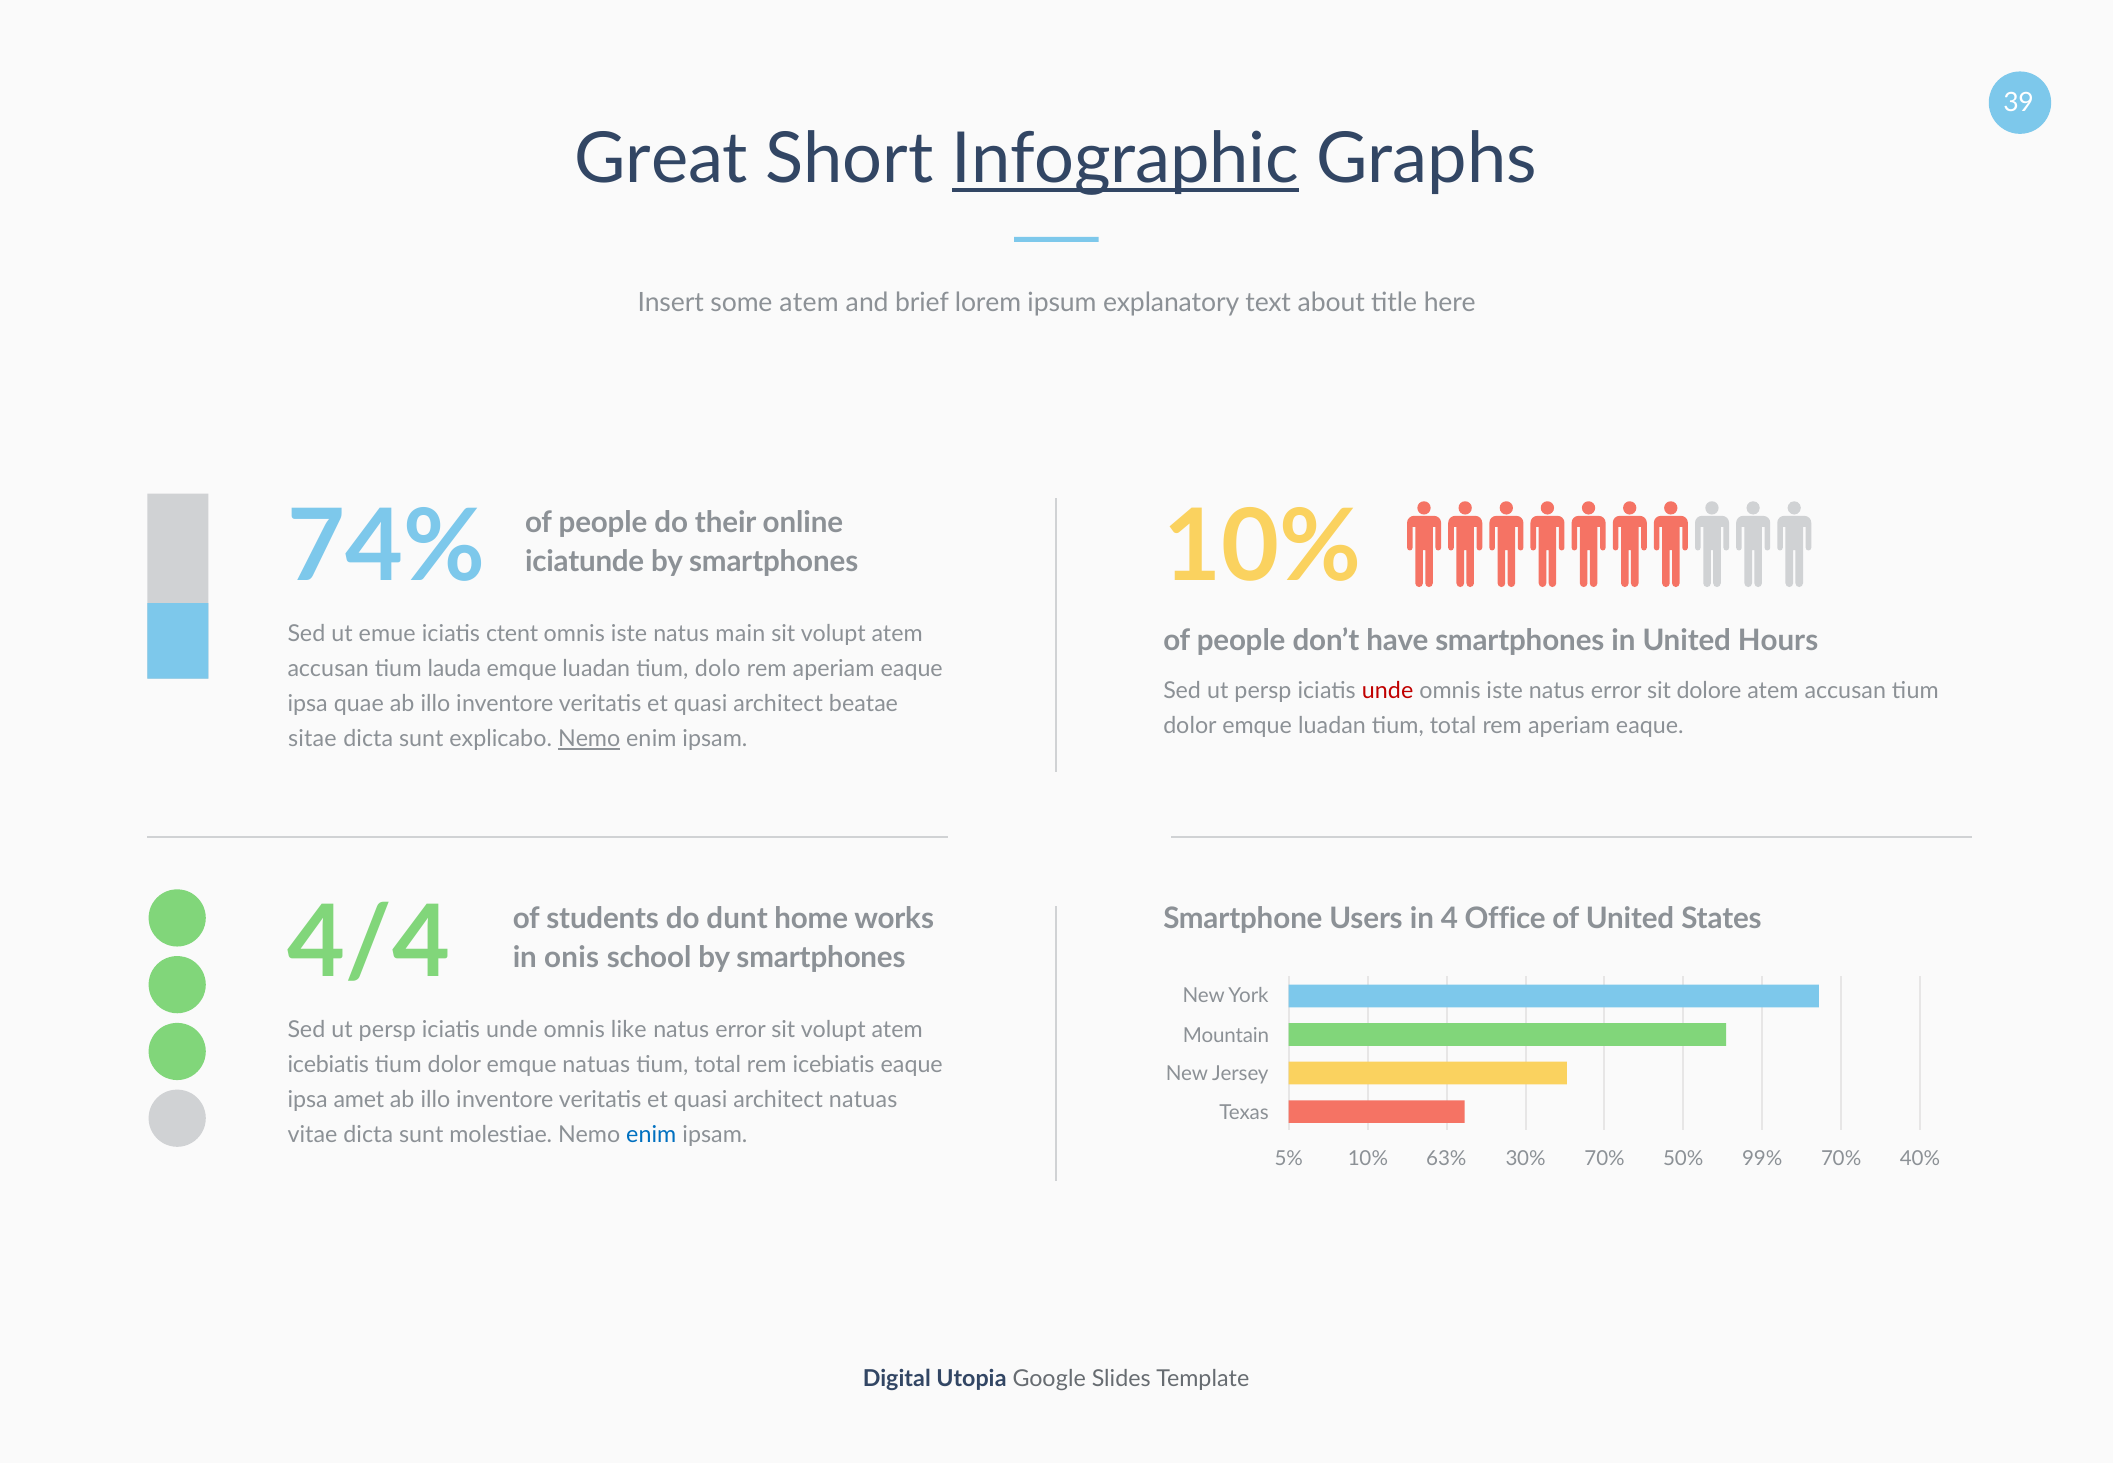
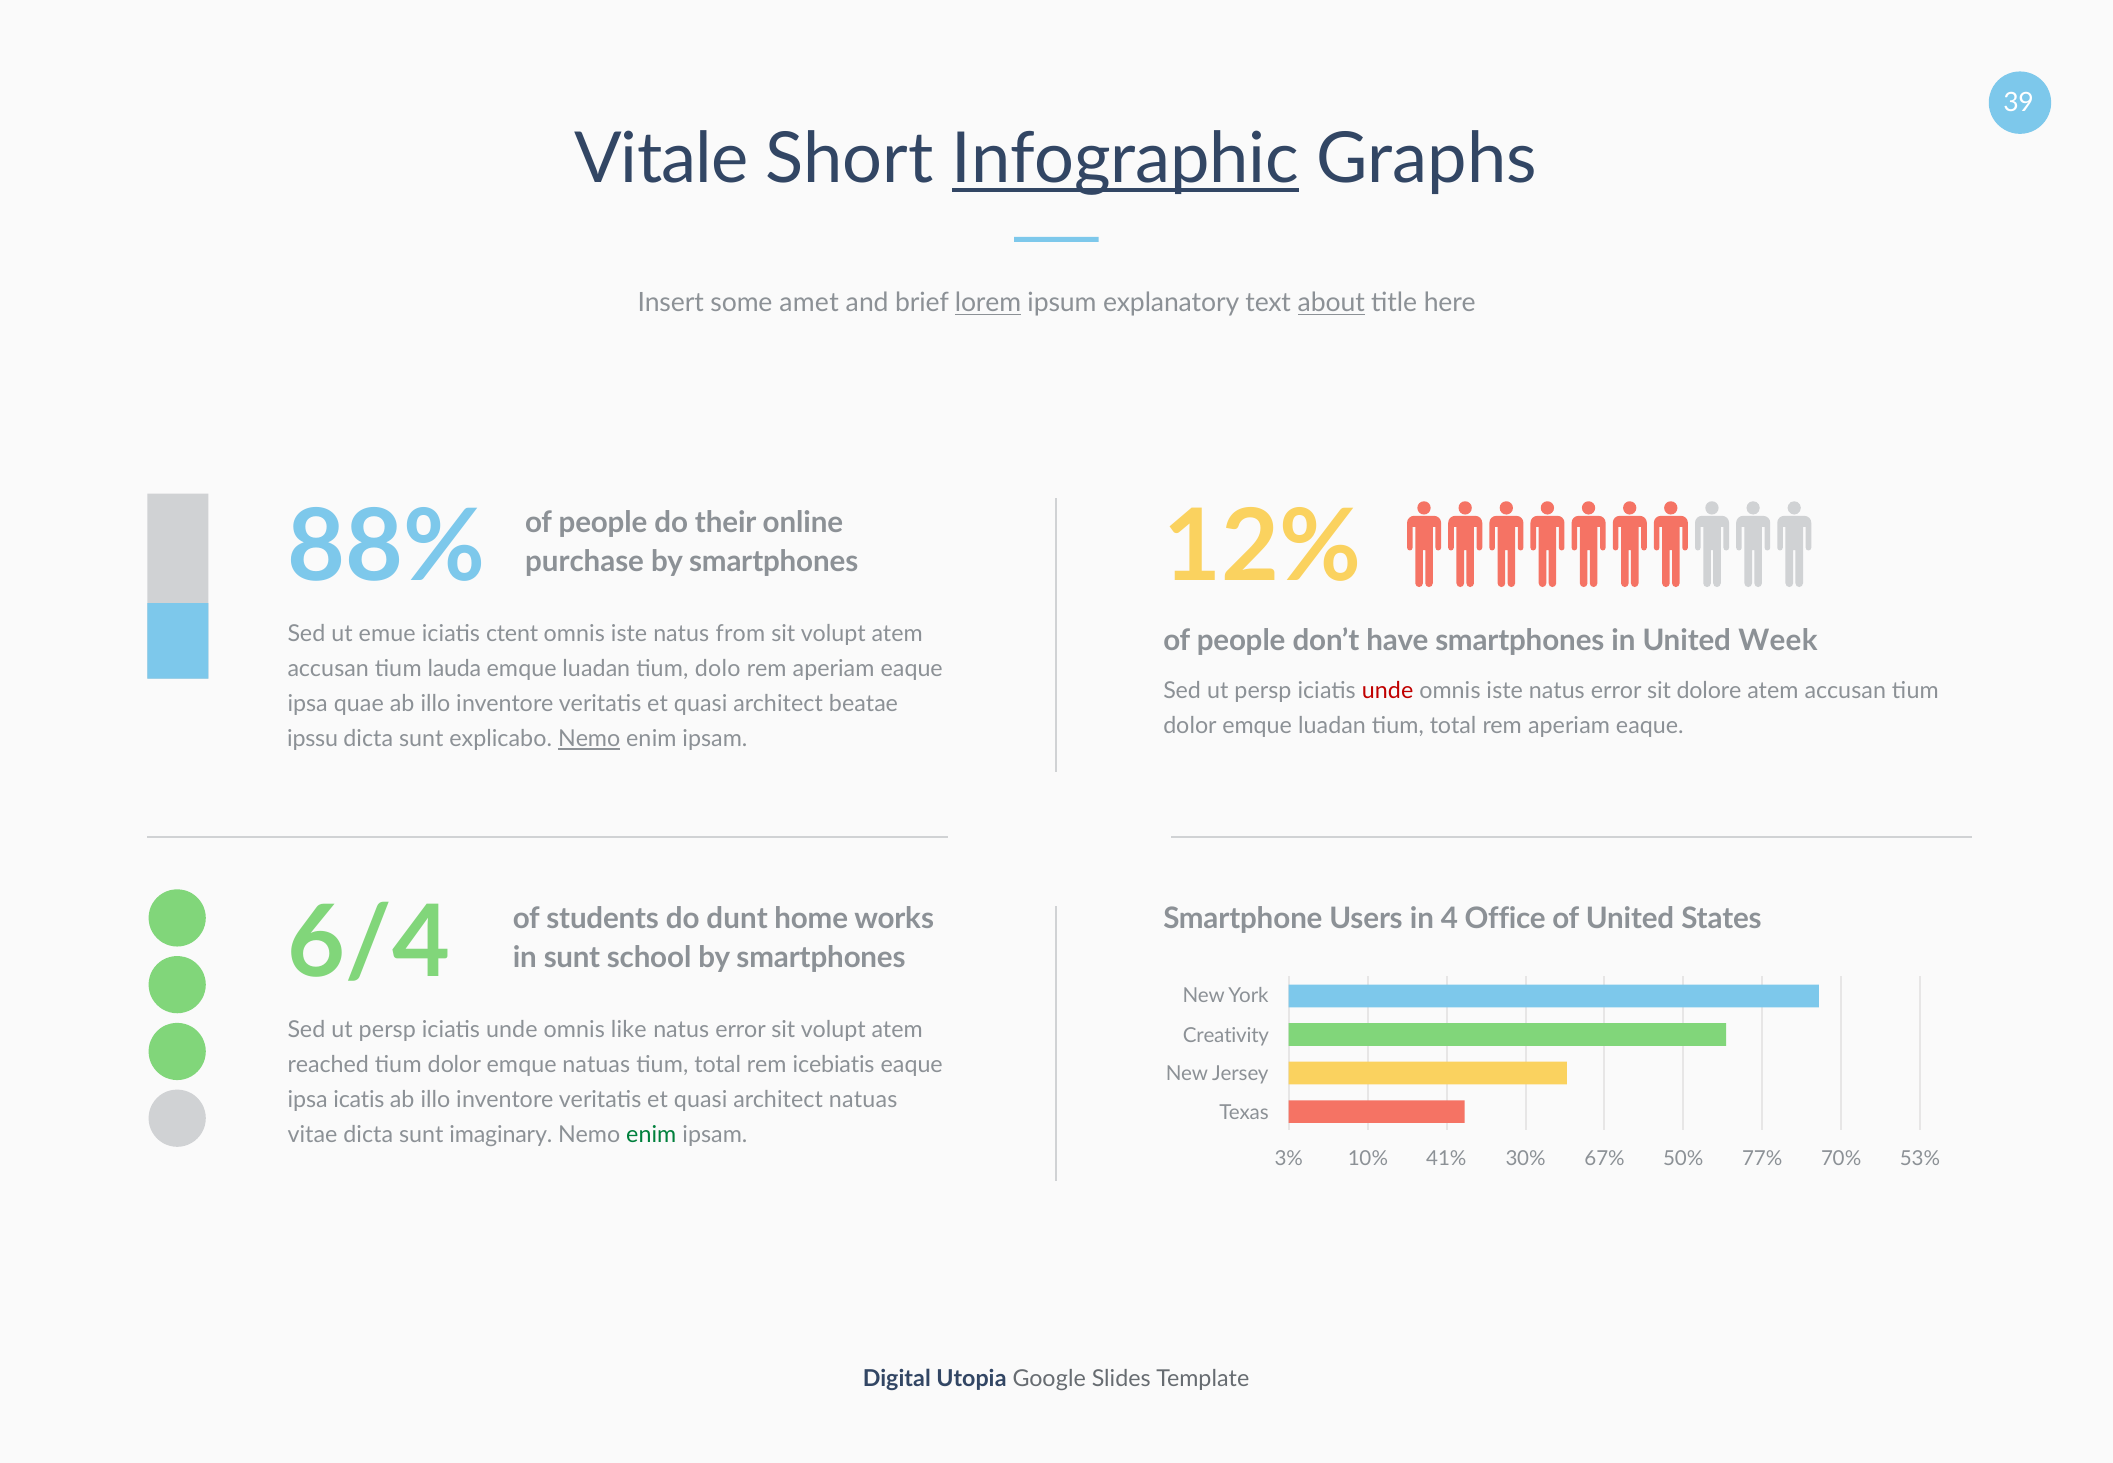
Great: Great -> Vitale (662, 160)
some atem: atem -> amet (809, 303)
lorem underline: none -> present (988, 303)
about underline: none -> present (1331, 303)
74%: 74% -> 88% (386, 548)
10%: 10% -> 12% (1262, 548)
iciatunde: iciatunde -> purchase (585, 562)
main: main -> from (740, 634)
Hours: Hours -> Week (1778, 641)
sitae: sitae -> ipssu (313, 739)
4/4: 4/4 -> 6/4 (369, 943)
in onis: onis -> sunt (572, 958)
Mountain: Mountain -> Creativity (1226, 1035)
icebiatis: icebiatis -> reached (328, 1064)
amet: amet -> icatis (359, 1099)
molestiae: molestiae -> imaginary (501, 1134)
enim colour: blue -> green (651, 1134)
5%: 5% -> 3% (1289, 1159)
63%: 63% -> 41% (1446, 1159)
30% 70%: 70% -> 67% (1605, 1159)
99%: 99% -> 77% (1762, 1159)
40%: 40% -> 53% (1920, 1159)
